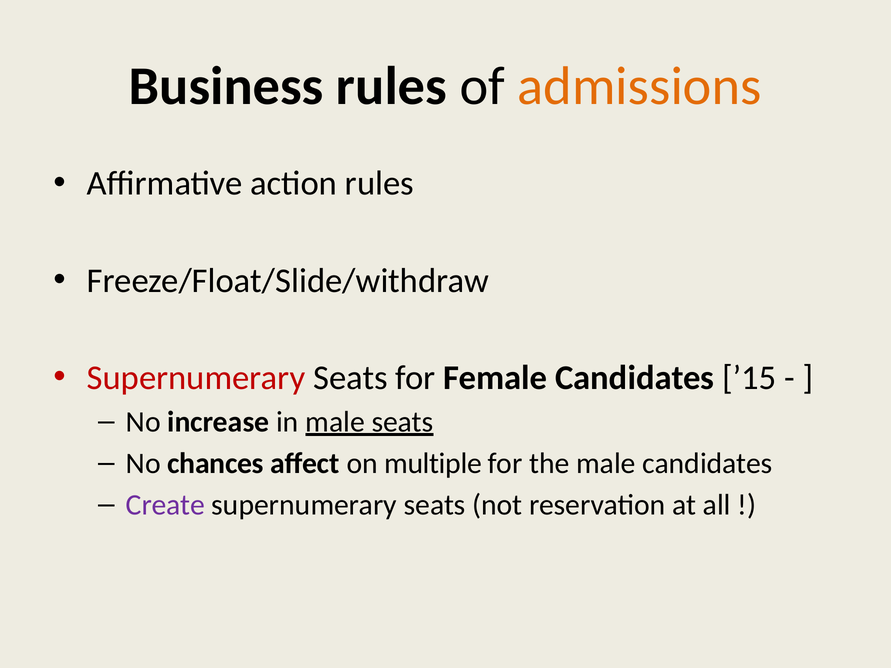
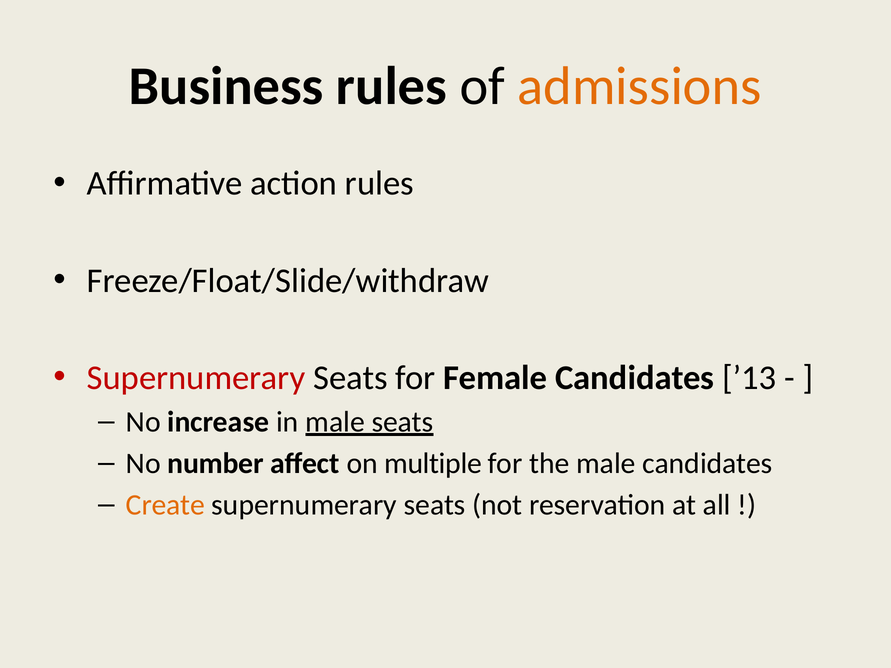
’15: ’15 -> ’13 (749, 378)
chances: chances -> number (215, 464)
Create colour: purple -> orange (165, 505)
